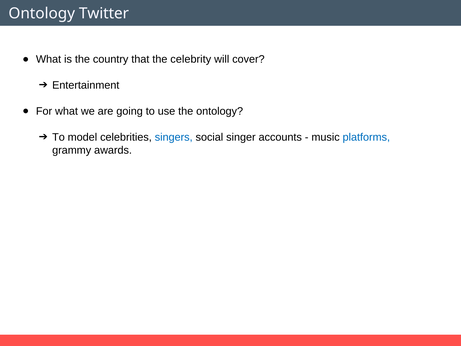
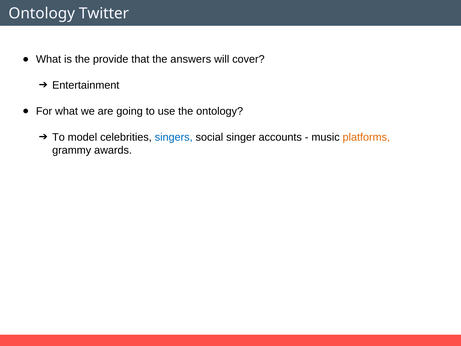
country: country -> provide (111, 59)
celebrity: celebrity -> answers (191, 59)
platforms colour: blue -> orange (366, 137)
